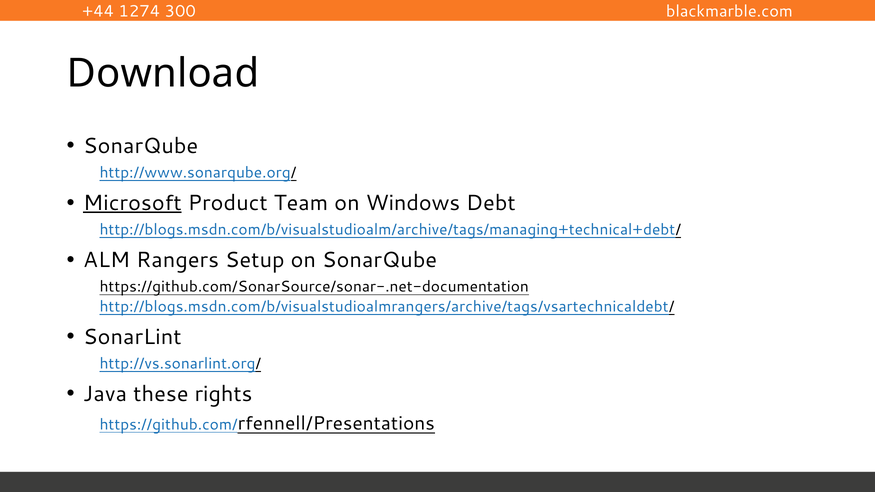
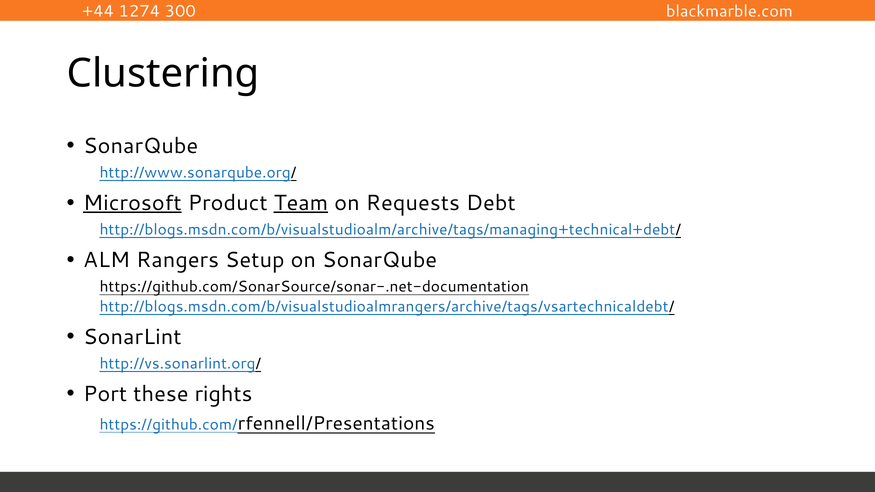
Download: Download -> Clustering (163, 74)
Team underline: none -> present (301, 203)
Windows: Windows -> Requests (413, 203)
Java: Java -> Port (105, 394)
